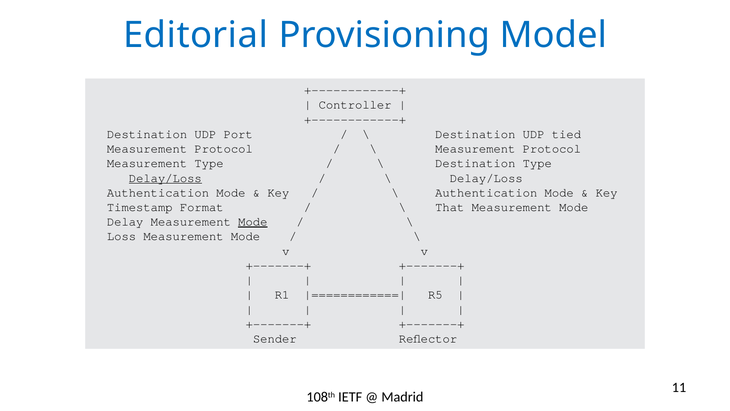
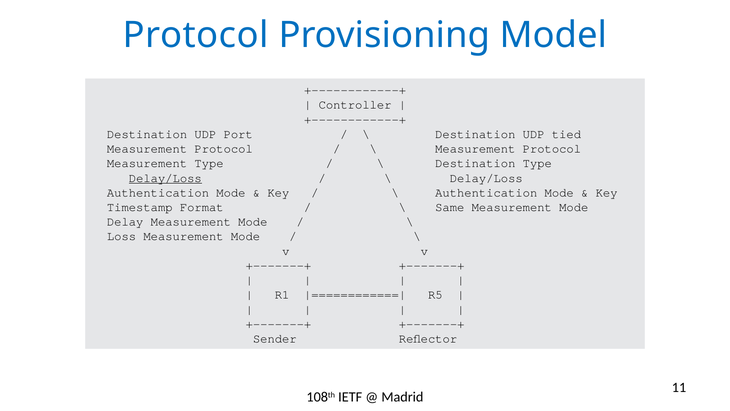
Editorial: Editorial -> Protocol (196, 35)
That: That -> Same (450, 207)
Mode underline: present -> none (253, 222)
